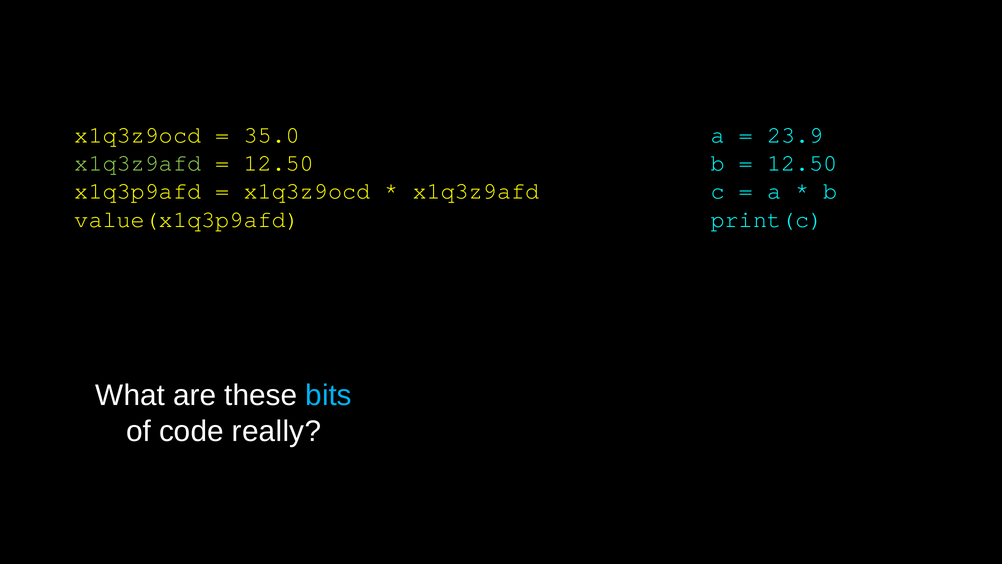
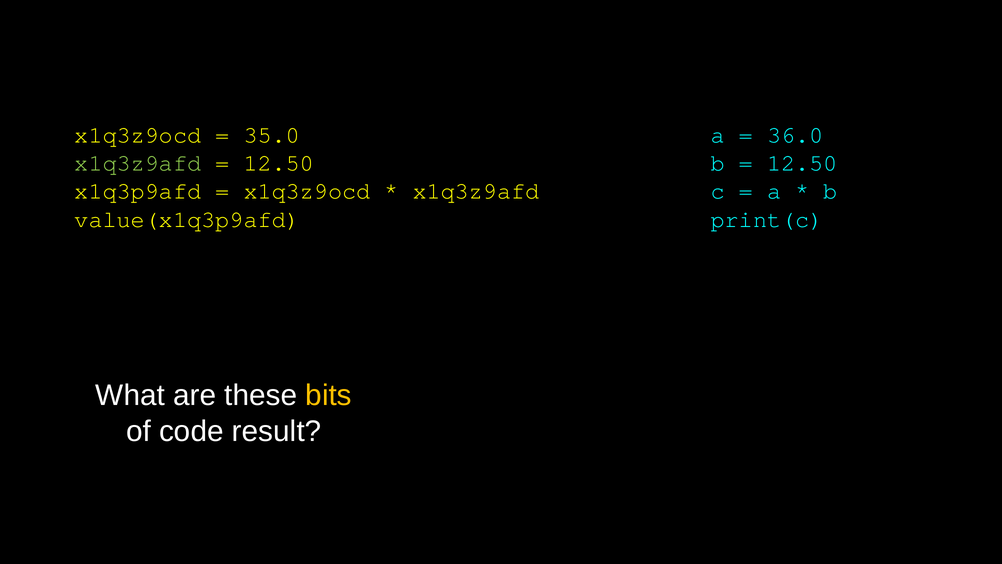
23.9: 23.9 -> 36.0 (795, 135)
bits colour: light blue -> yellow (329, 395)
really: really -> result (277, 431)
